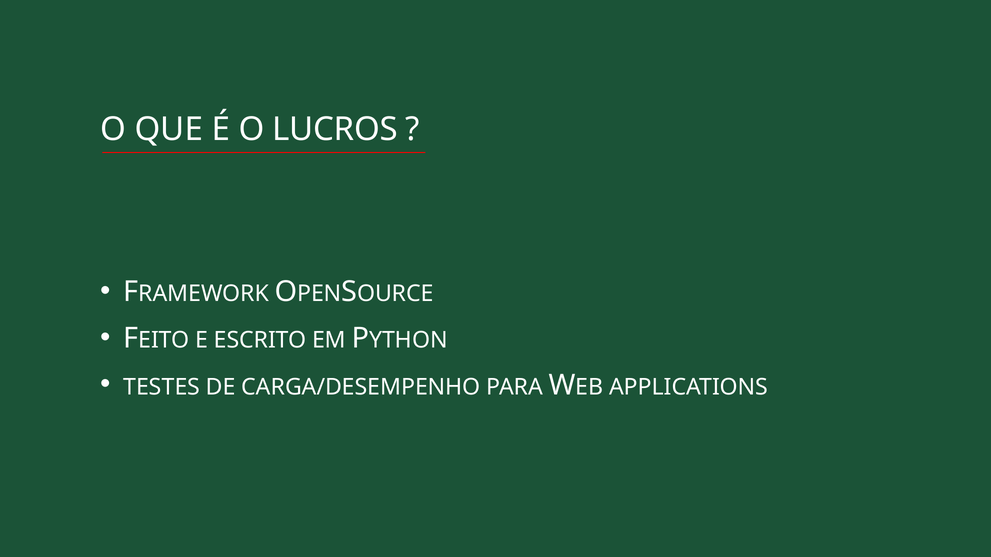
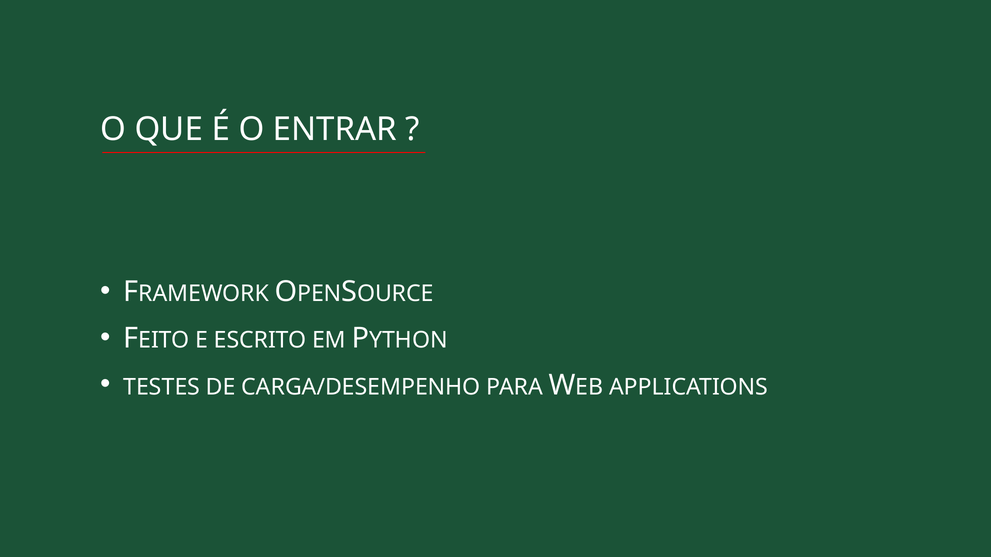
LUCROS: LUCROS -> ENTRAR (335, 129)
